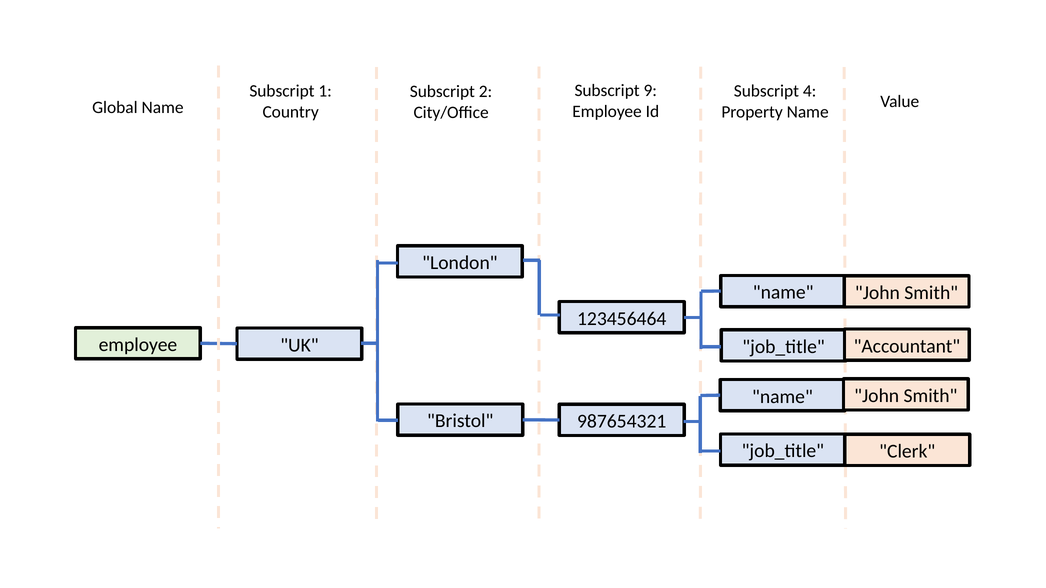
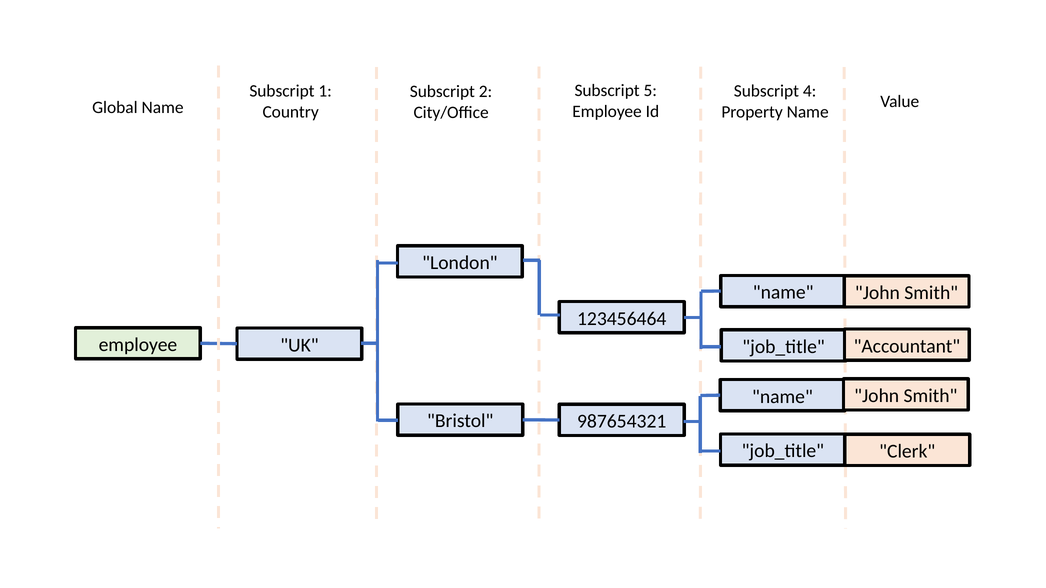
9: 9 -> 5 (650, 91)
